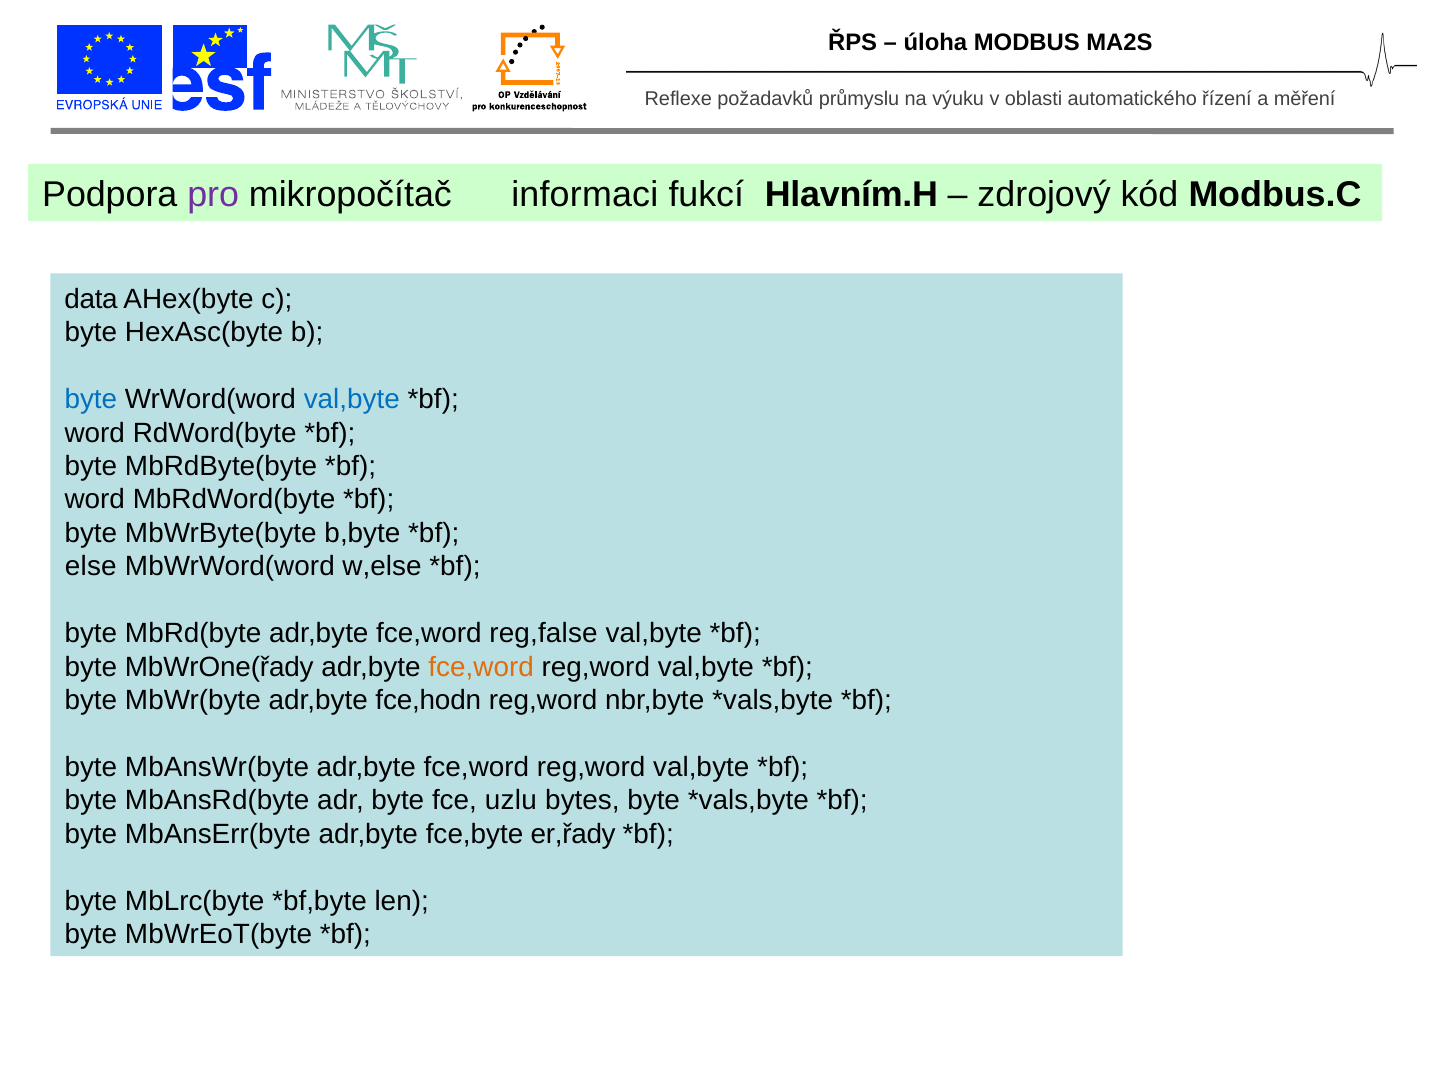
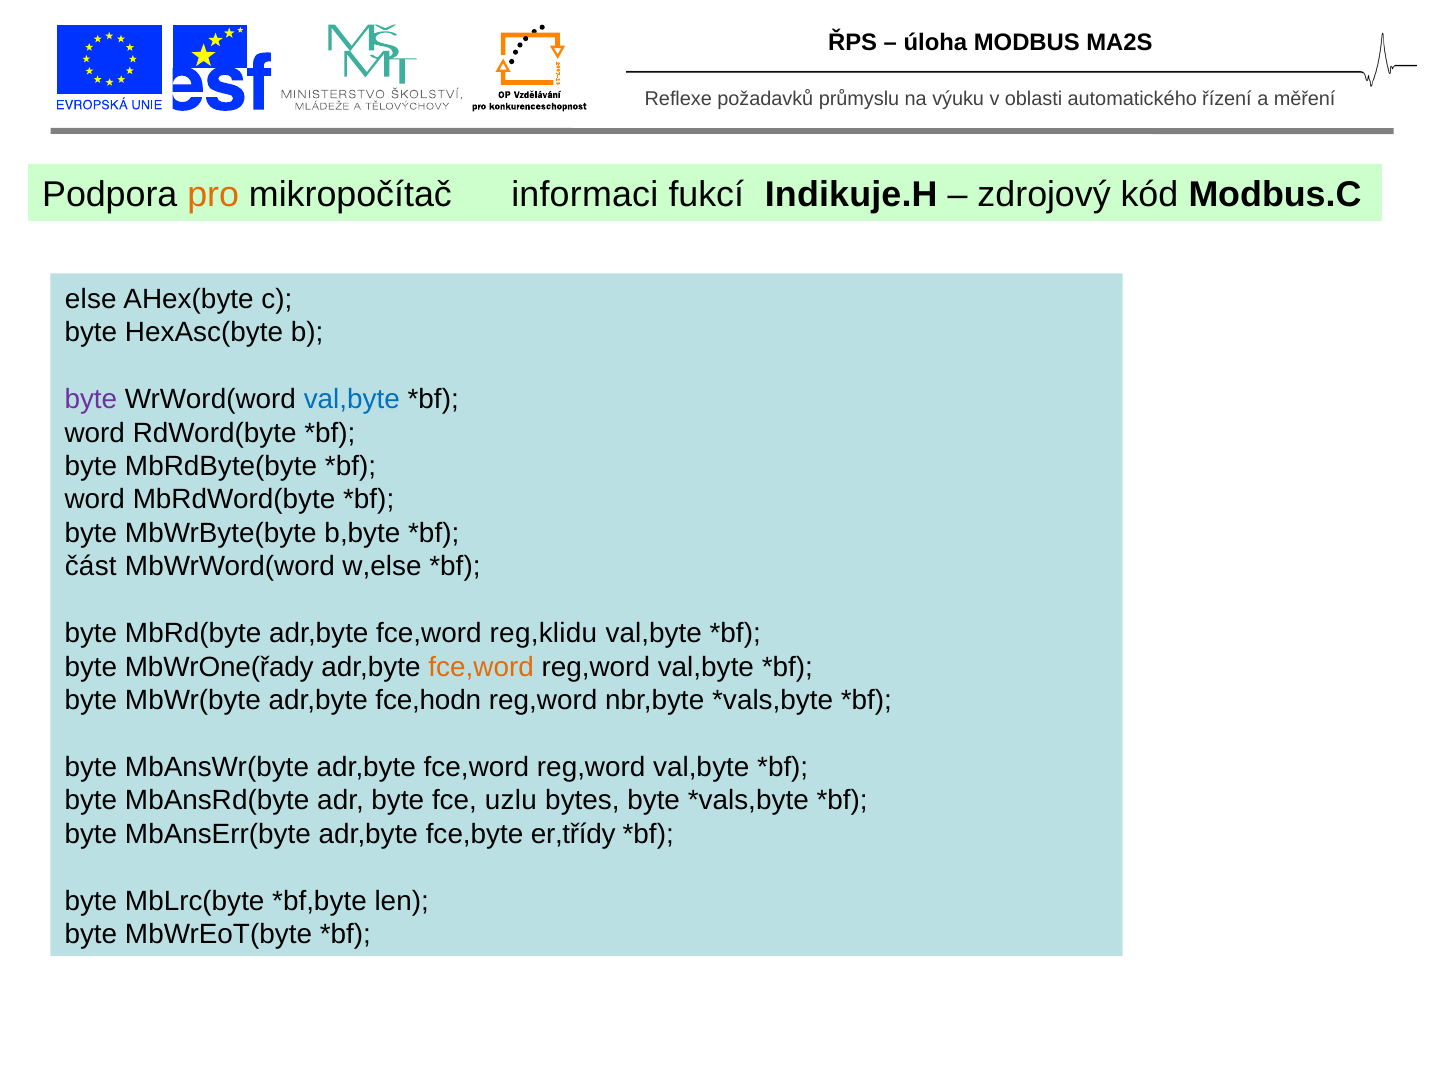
pro colour: purple -> orange (213, 195)
Hlavním.H: Hlavním.H -> Indikuje.H (851, 195)
data: data -> else (91, 299)
byte colour: blue -> purple (91, 400)
else: else -> část (91, 567)
reg,false: reg,false -> reg,klidu (543, 634)
er,řady: er,řady -> er,třídy (573, 835)
